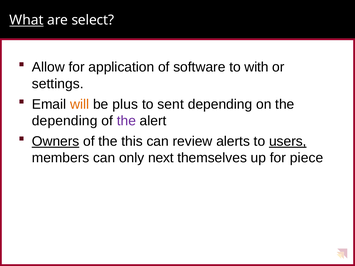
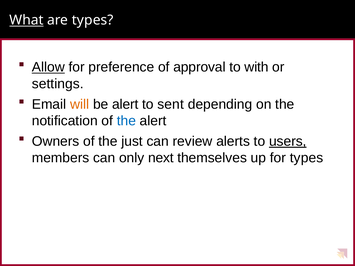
are select: select -> types (93, 20)
Allow underline: none -> present (48, 67)
application: application -> preference (121, 67)
software: software -> approval (199, 67)
be plus: plus -> alert (125, 104)
depending: depending -> notification (65, 121)
the colour: purple -> blue (126, 121)
Owners underline: present -> none (56, 141)
this: this -> just (132, 141)
for piece: piece -> types (307, 158)
